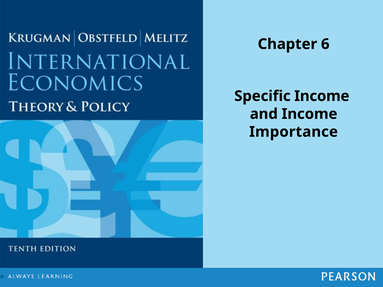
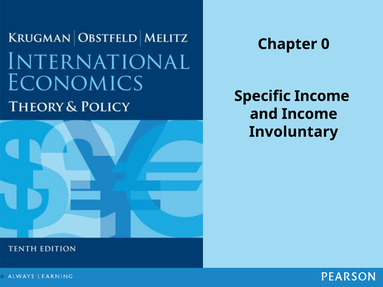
6: 6 -> 0 (325, 44)
Importance: Importance -> Involuntary (294, 132)
